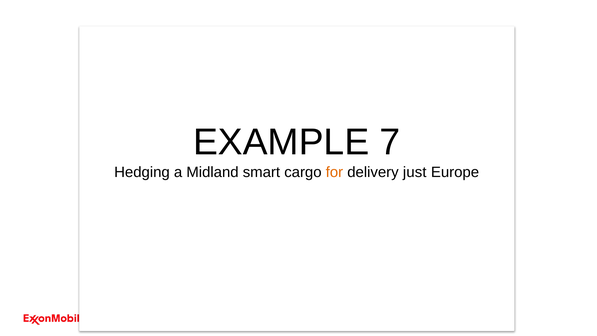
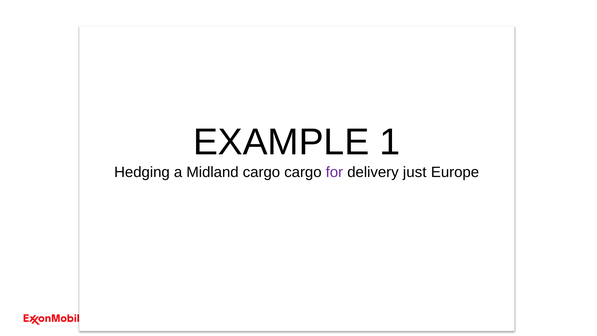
7: 7 -> 1 (390, 142)
Midland smart: smart -> cargo (261, 172)
for colour: orange -> purple (334, 172)
